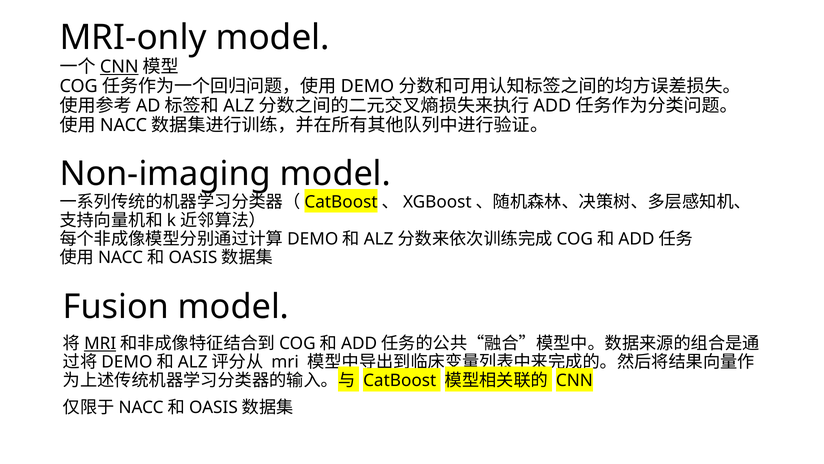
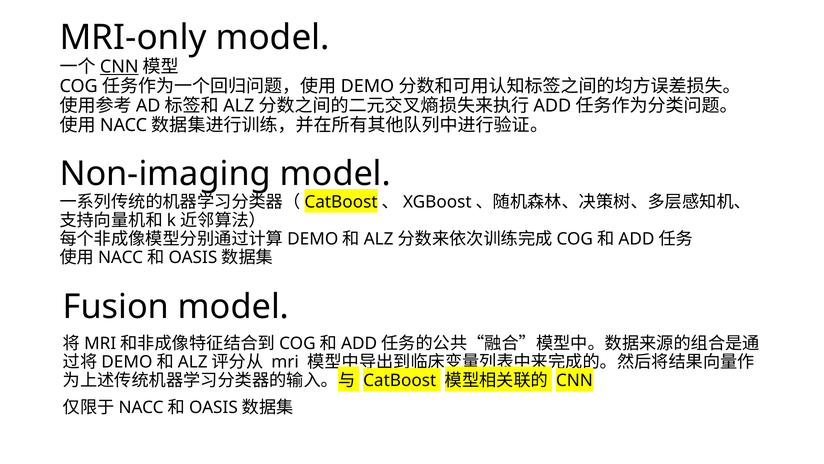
MRI underline: present -> none (100, 343)
